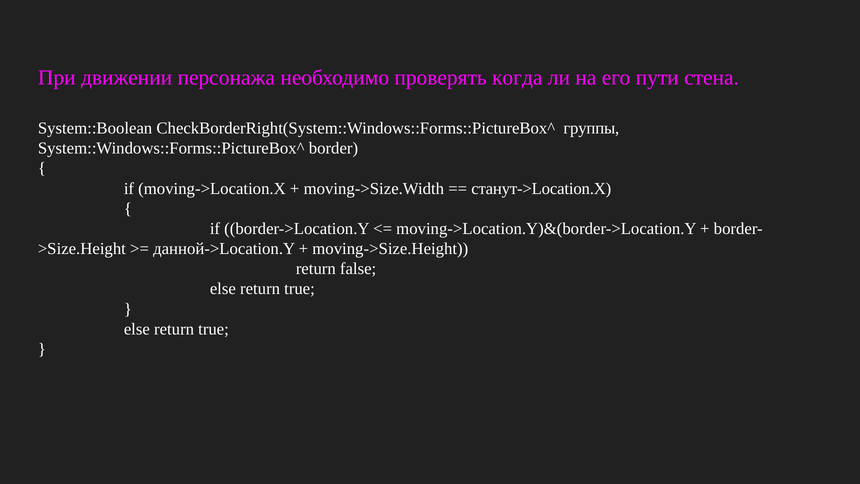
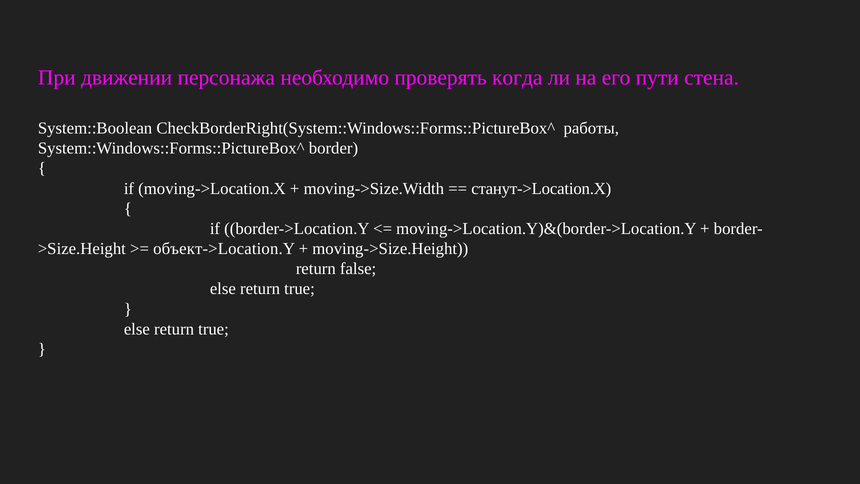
группы: группы -> работы (591, 128)
данной->Location.Y: данной->Location.Y -> объект->Location.Y (224, 249)
